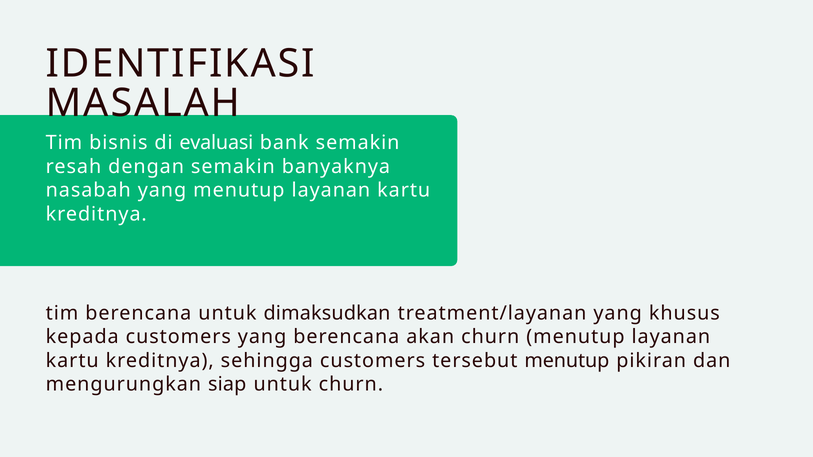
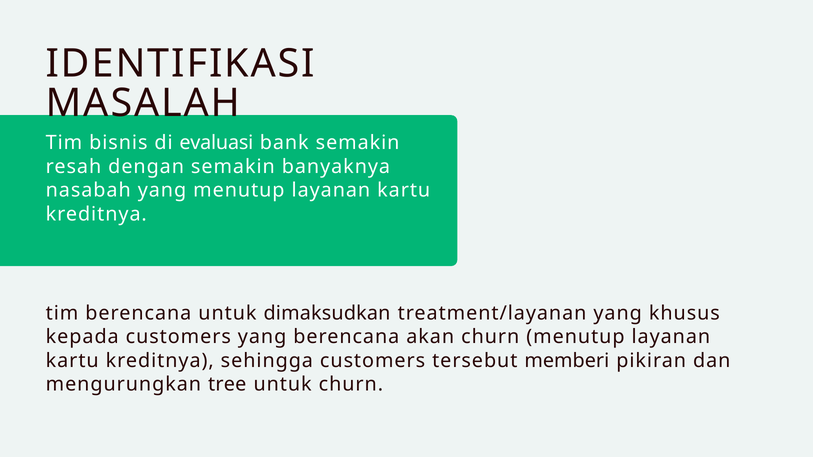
tersebut menutup: menutup -> memberi (567, 361)
siap: siap -> tree (227, 385)
